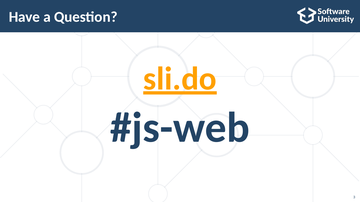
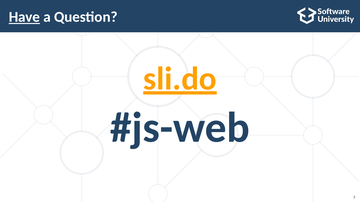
Have underline: none -> present (24, 17)
